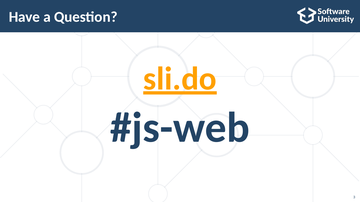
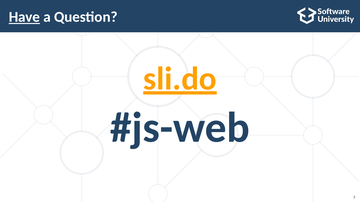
Have underline: none -> present (24, 17)
